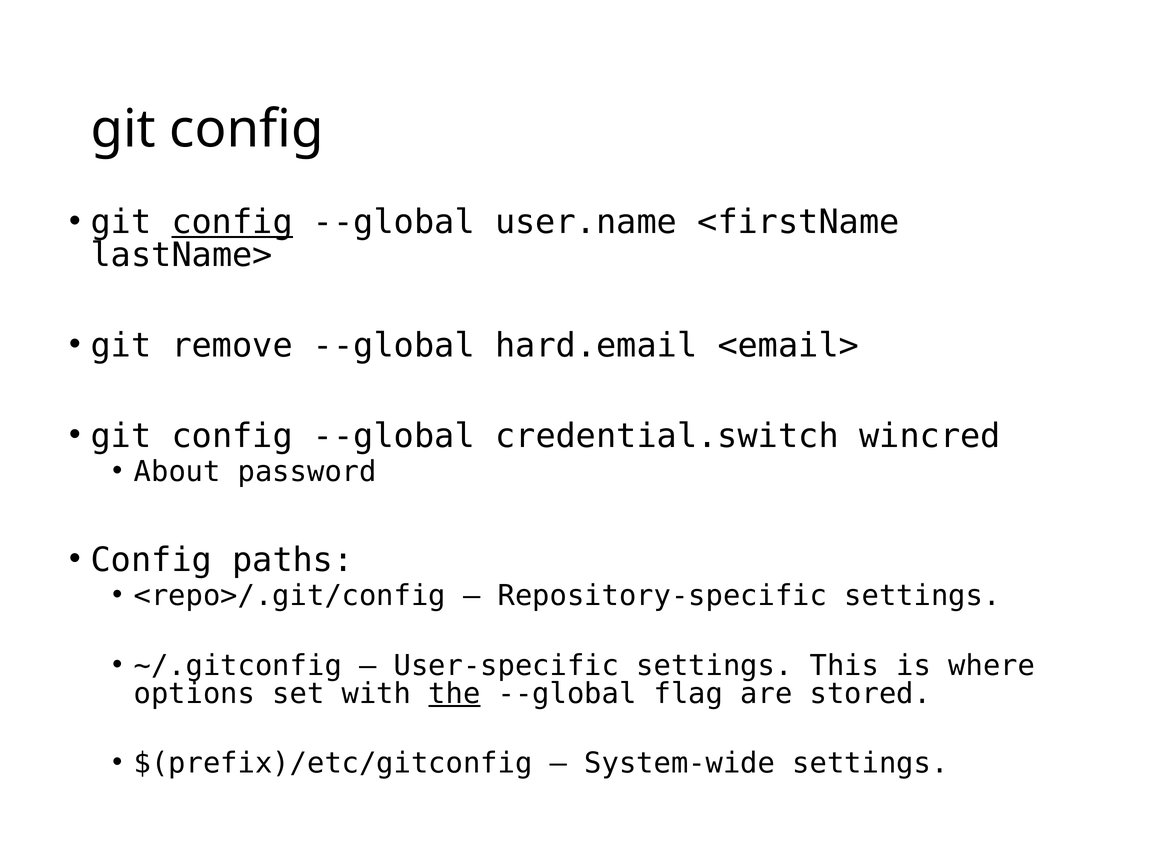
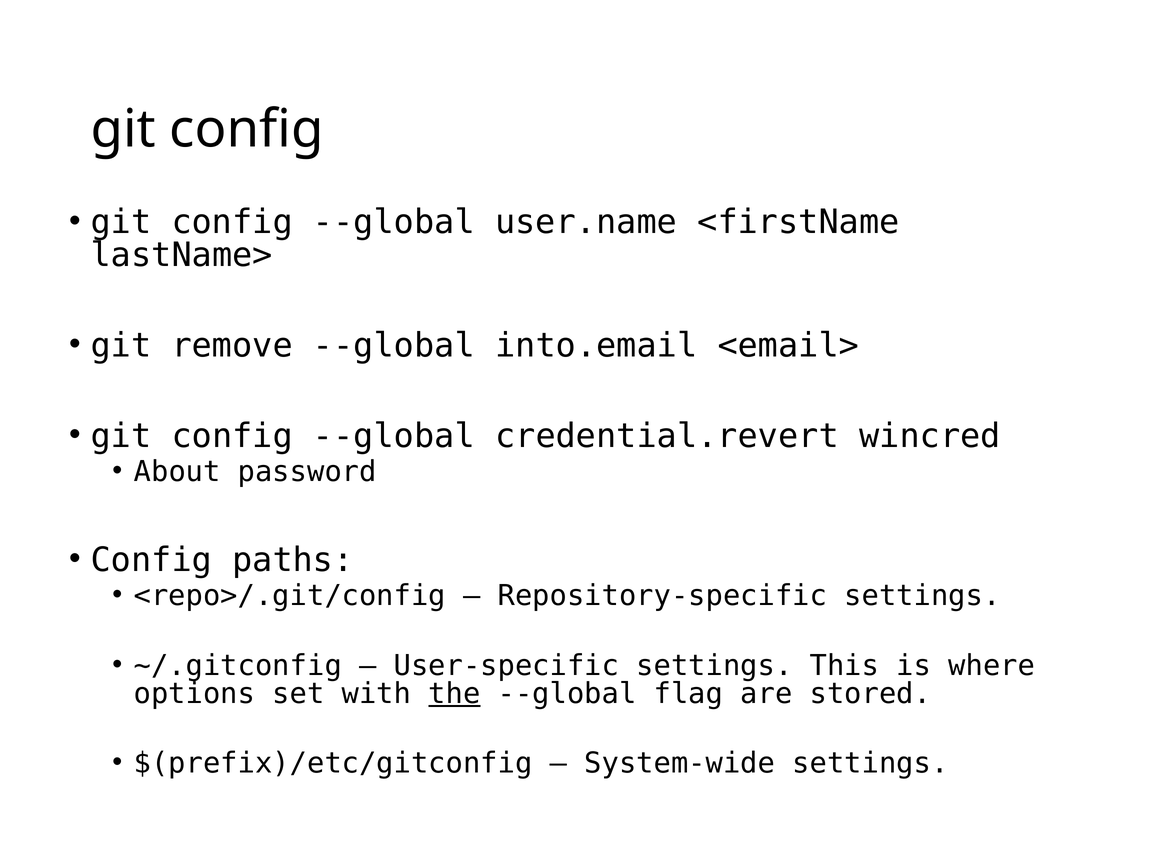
config underline: present -> none (232, 222)
hard.email: hard.email -> into.email (596, 346)
credential.switch: credential.switch -> credential.revert (667, 436)
